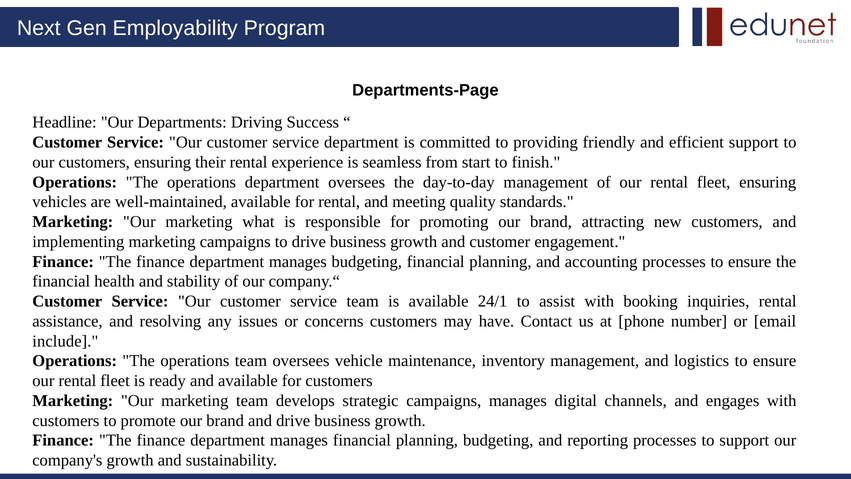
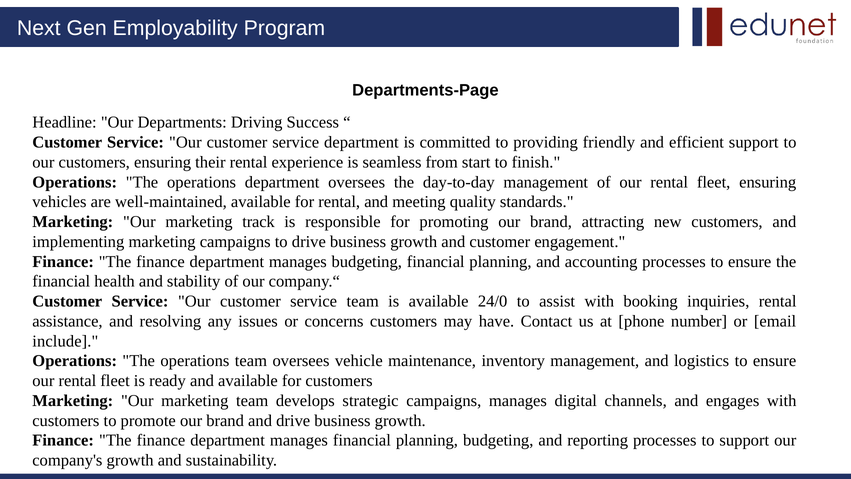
what: what -> track (259, 222)
24/1: 24/1 -> 24/0 (493, 301)
